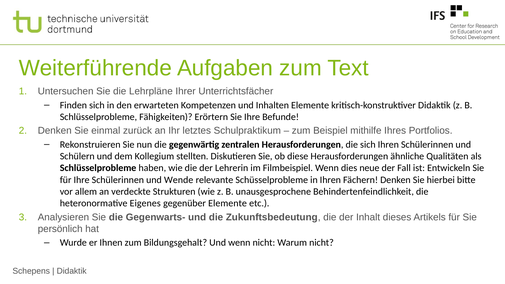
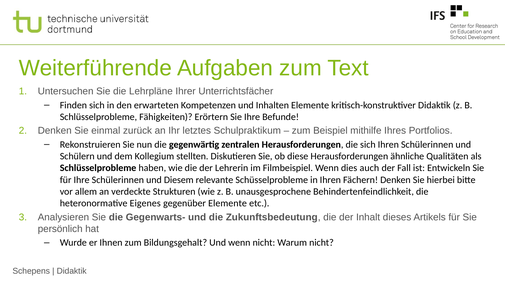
neue: neue -> auch (369, 168)
Wende: Wende -> Diesem (179, 180)
